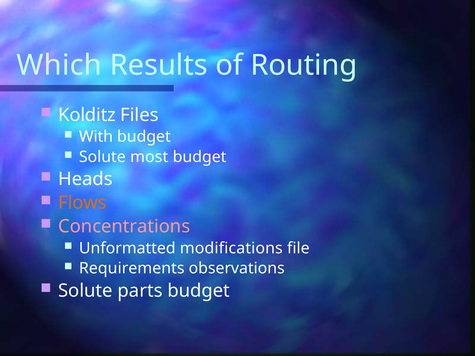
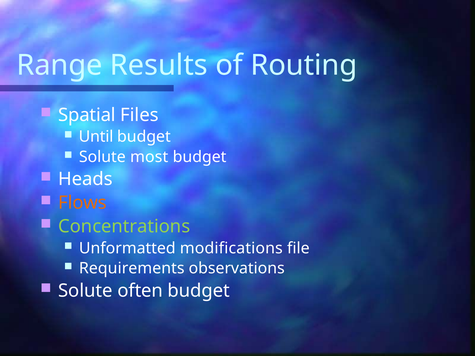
Which: Which -> Range (59, 65)
Kolditz: Kolditz -> Spatial (87, 115)
With: With -> Until (96, 137)
Concentrations colour: pink -> light green (124, 227)
parts: parts -> often (140, 291)
